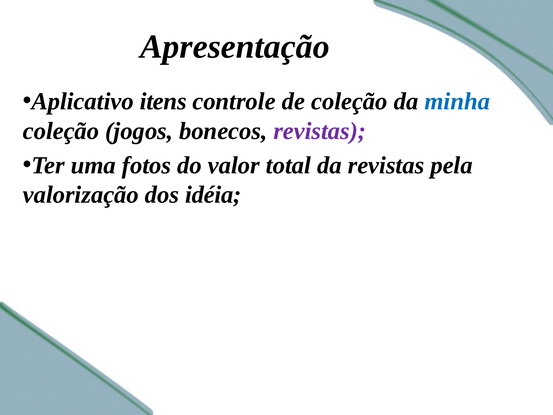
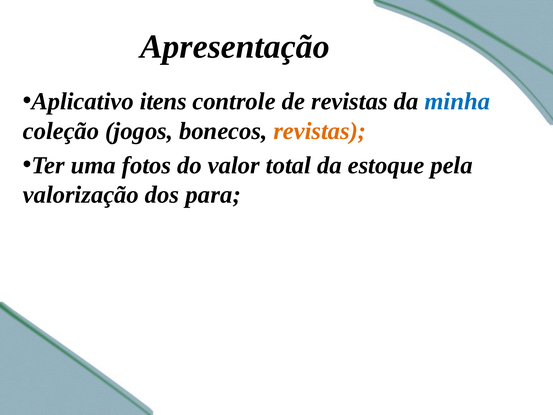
de coleção: coleção -> revistas (349, 101)
revistas colour: purple -> orange (320, 131)
da revistas: revistas -> estoque (386, 165)
idéia: idéia -> para (213, 195)
